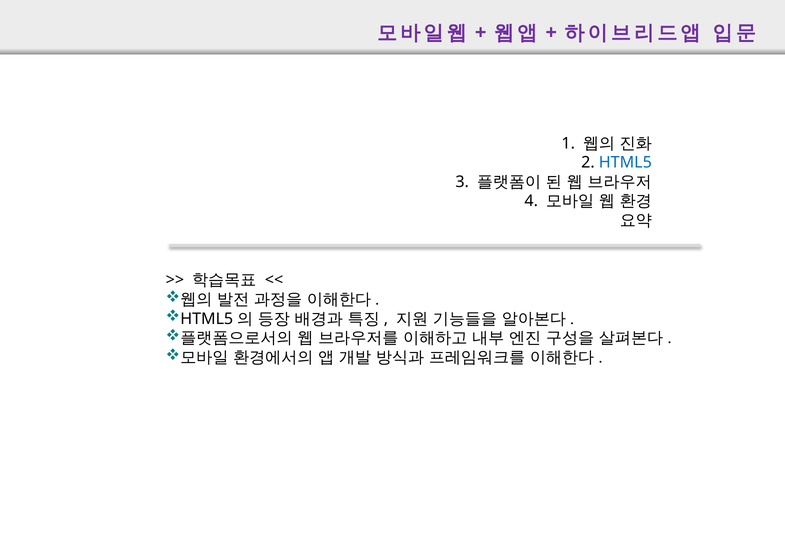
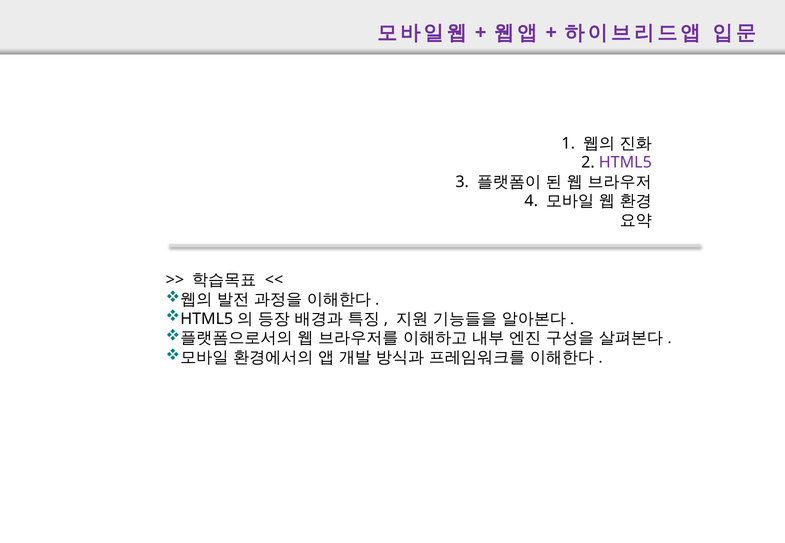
HTML5 colour: blue -> purple (625, 163)
